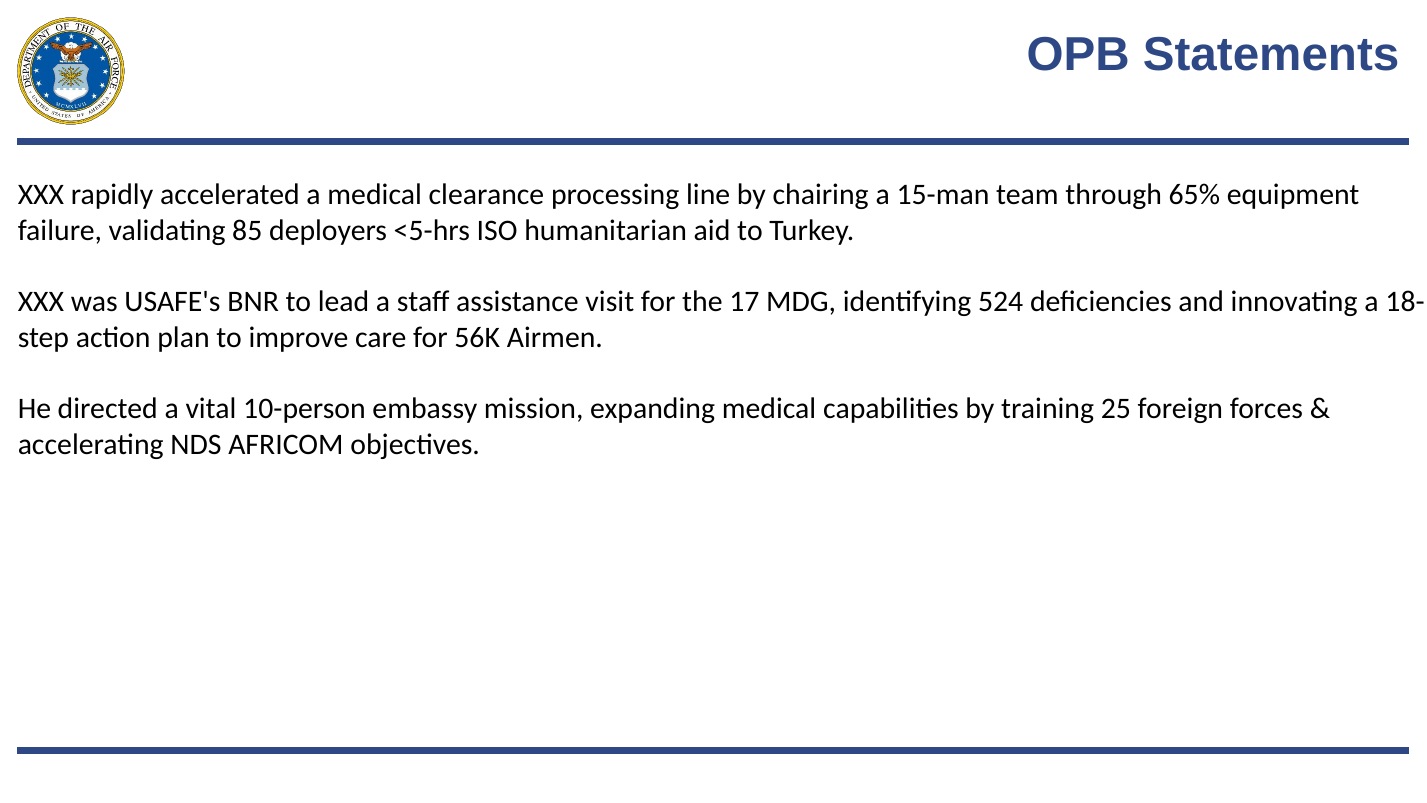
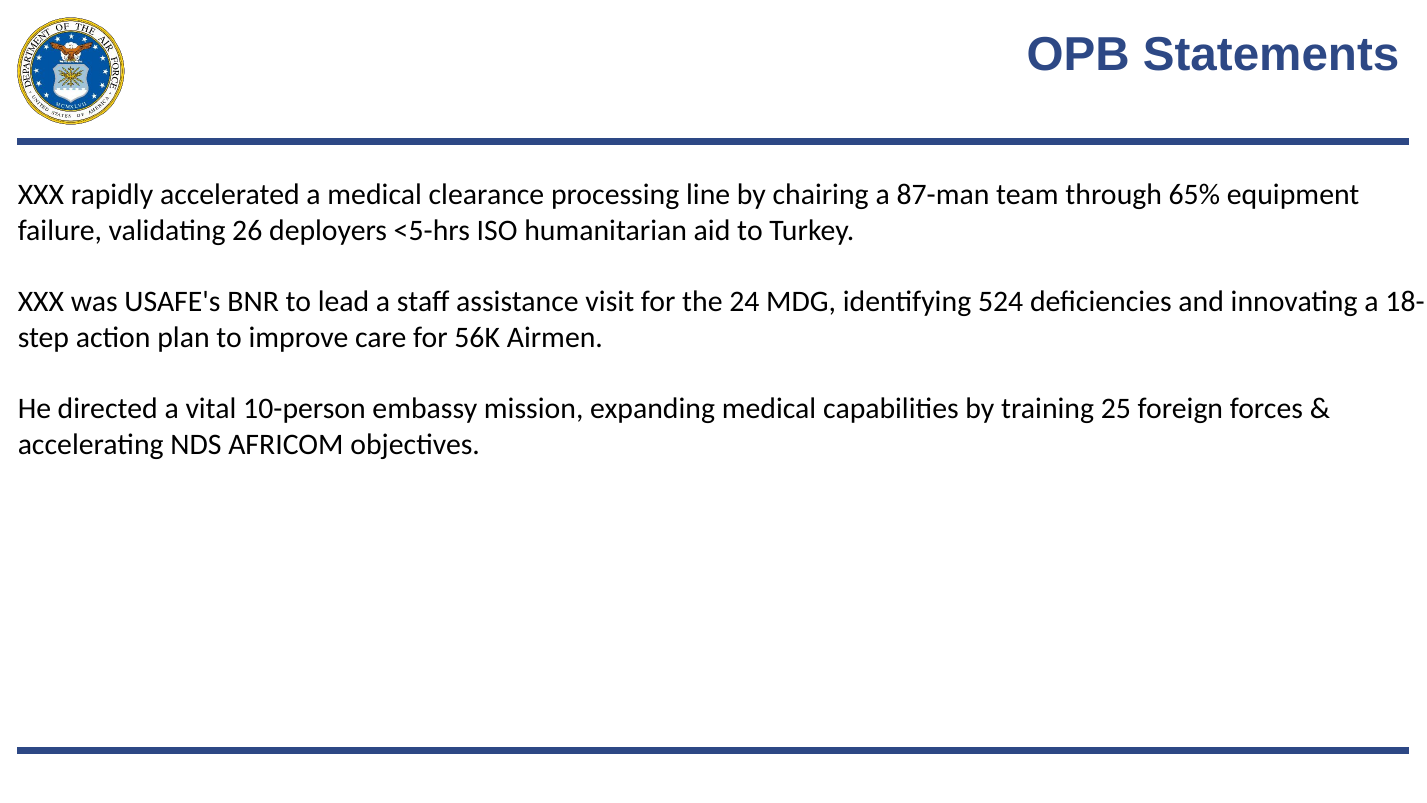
15-man: 15-man -> 87-man (943, 195)
85: 85 -> 26 (247, 231)
17: 17 -> 24 (744, 302)
